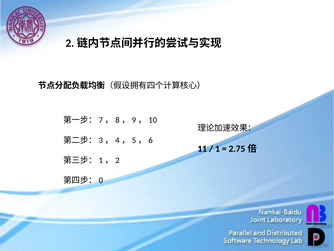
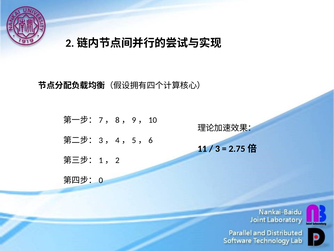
1: 1 -> 3 (217, 148)
